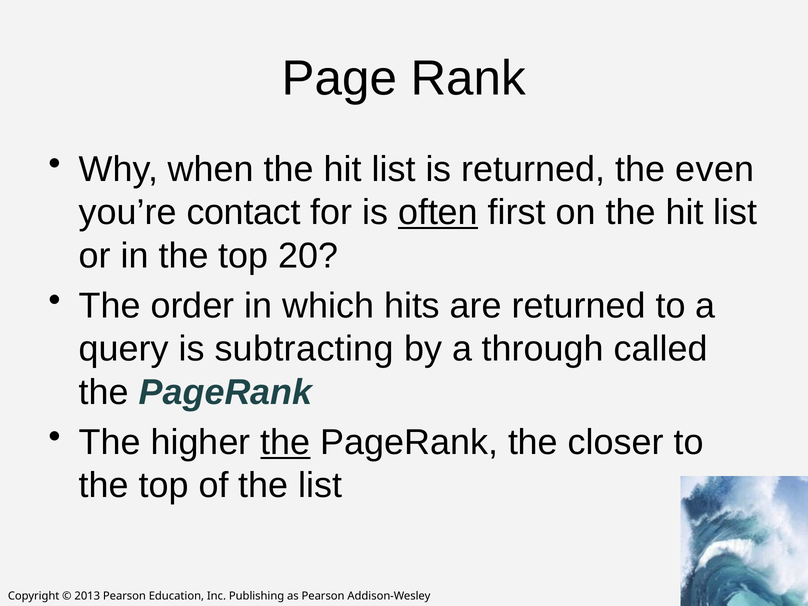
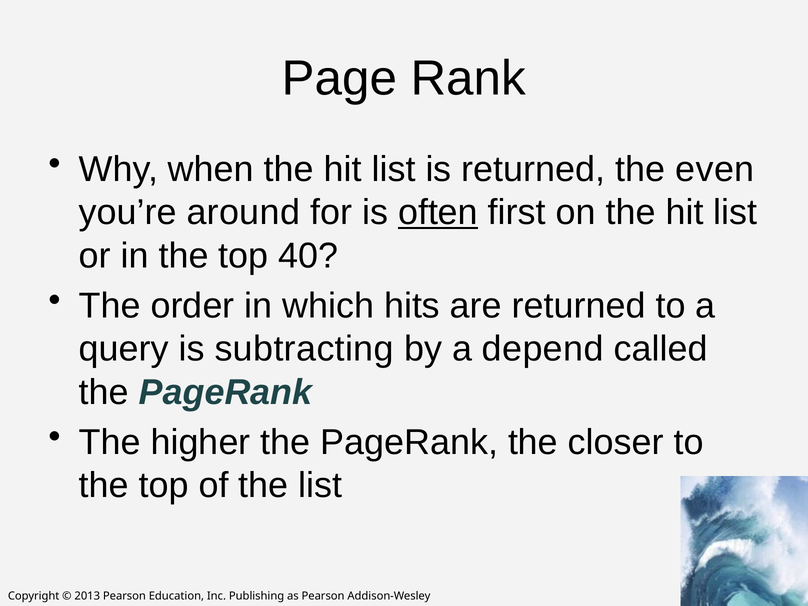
contact: contact -> around (243, 213)
20: 20 -> 40 (308, 256)
through: through -> depend (543, 349)
the underline: present -> none (285, 443)
